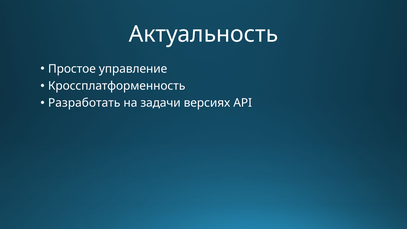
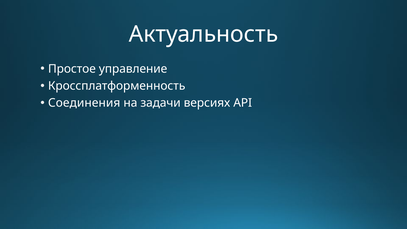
Разработать: Разработать -> Соединения (84, 103)
